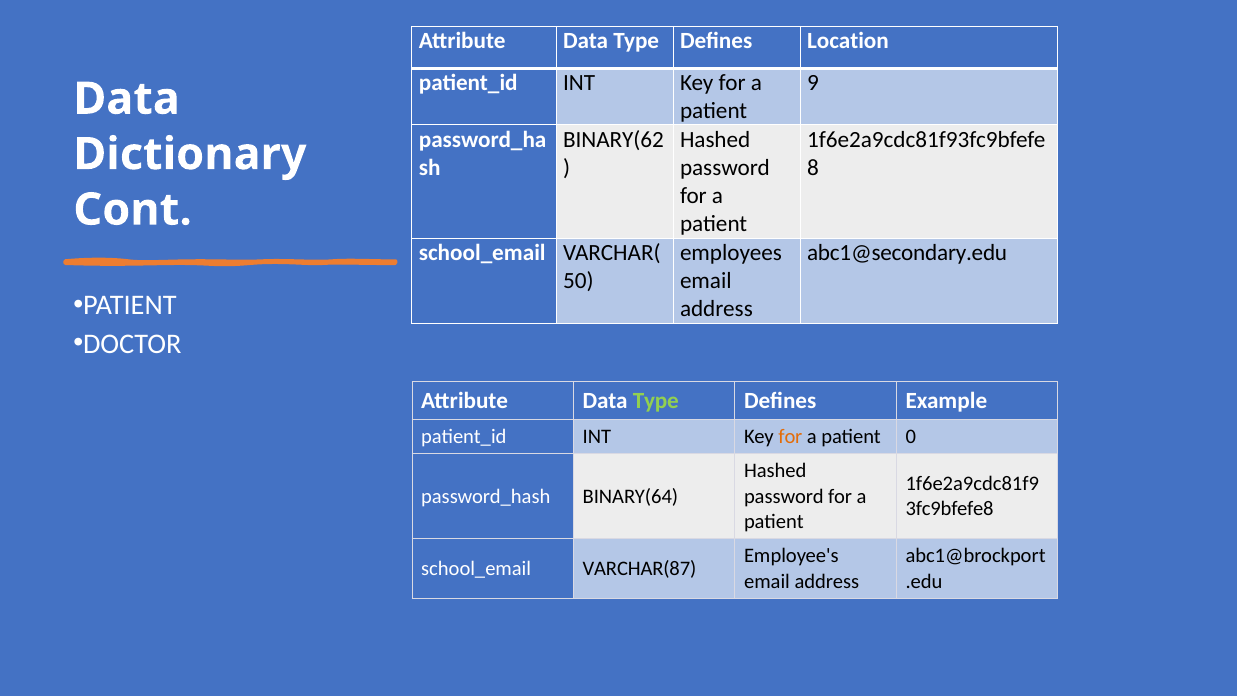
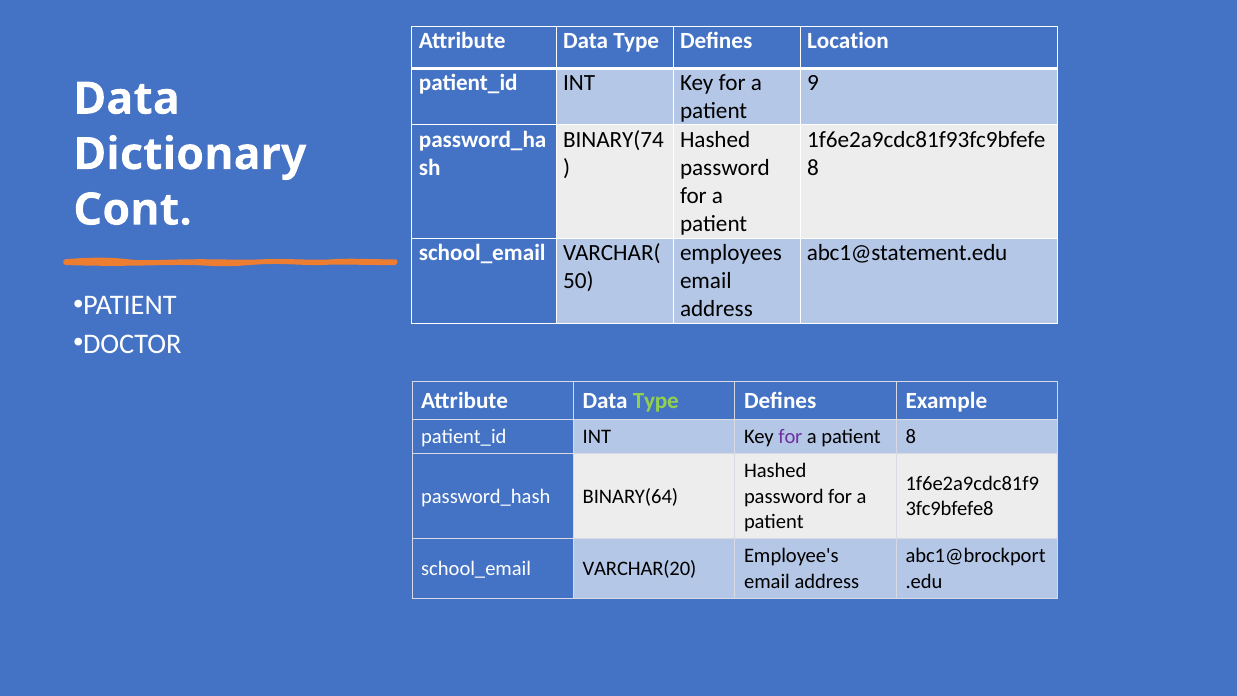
BINARY(62: BINARY(62 -> BINARY(74 (614, 139)
abc1@secondary.edu: abc1@secondary.edu -> abc1@statement.edu (907, 253)
for colour: orange -> purple (790, 436)
patient 0: 0 -> 8 (911, 436)
VARCHAR(87: VARCHAR(87 -> VARCHAR(20 (639, 569)
